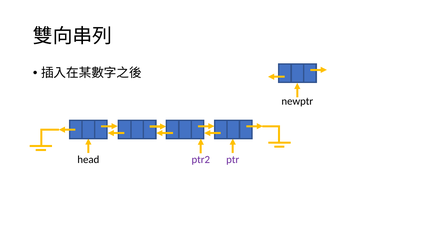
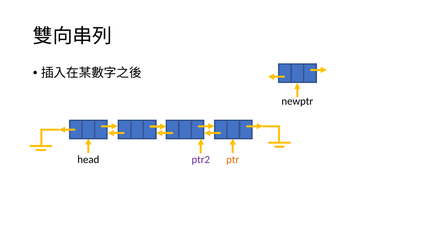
ptr colour: purple -> orange (233, 160)
